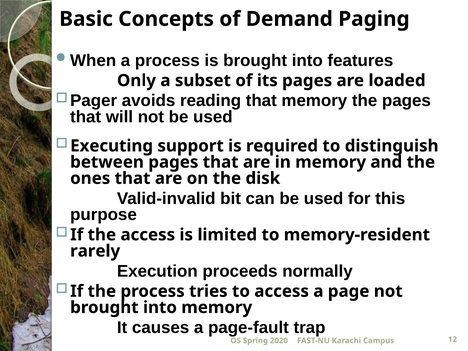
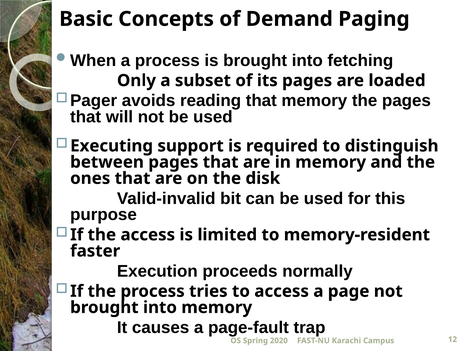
features: features -> fetching (360, 60)
rarely: rarely -> faster (95, 251)
